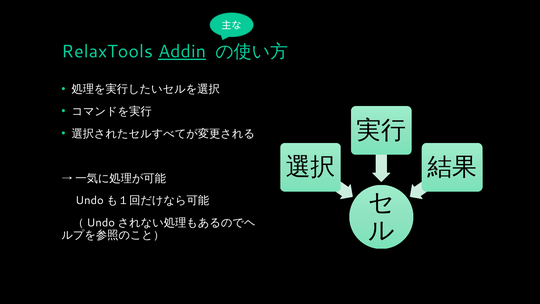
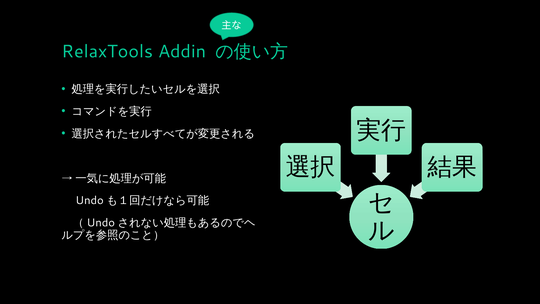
Addin underline: present -> none (182, 52)
